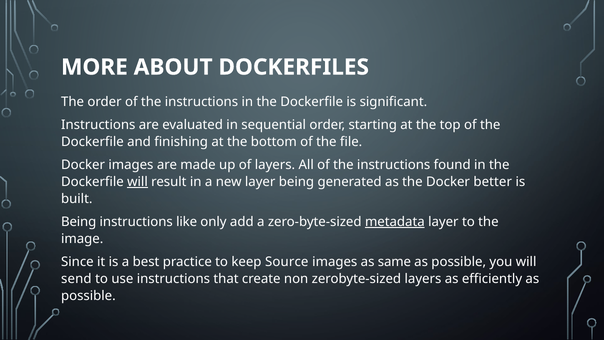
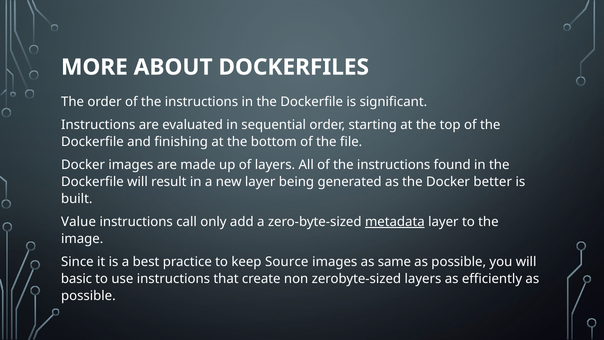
will underline: present -> none (137, 182)
Being: Being -> Value (79, 222)
like: like -> call (187, 222)
send: send -> basic (76, 279)
